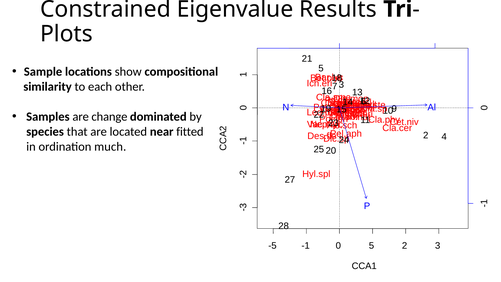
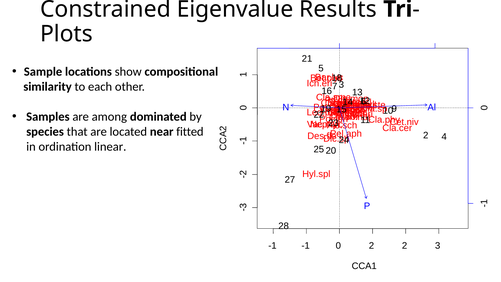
change: change -> among (109, 117)
much: much -> linear (110, 147)
-5: -5 -> -1 (272, 246)
0 5: 5 -> 2 (371, 246)
